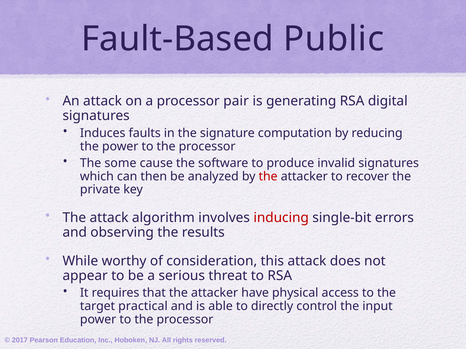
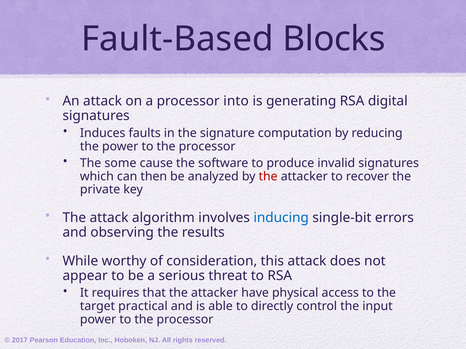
Public: Public -> Blocks (334, 39)
pair: pair -> into (236, 101)
inducing colour: red -> blue (281, 218)
